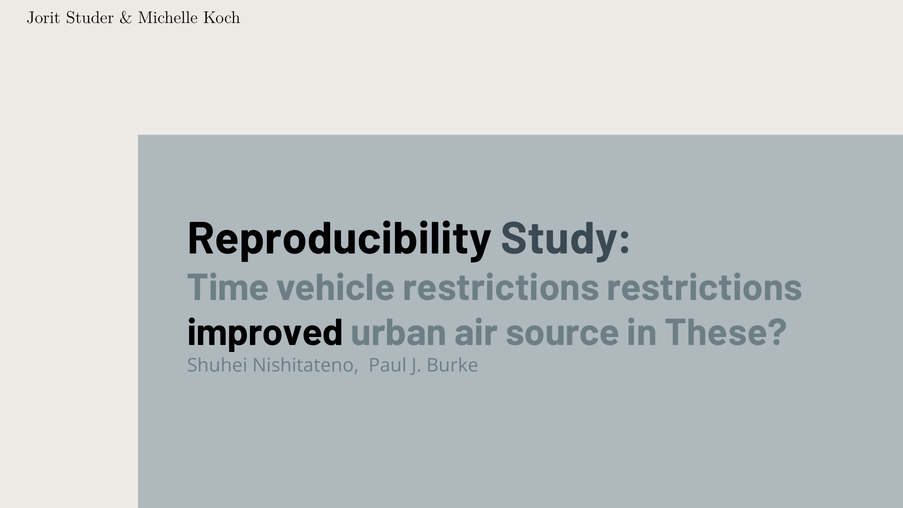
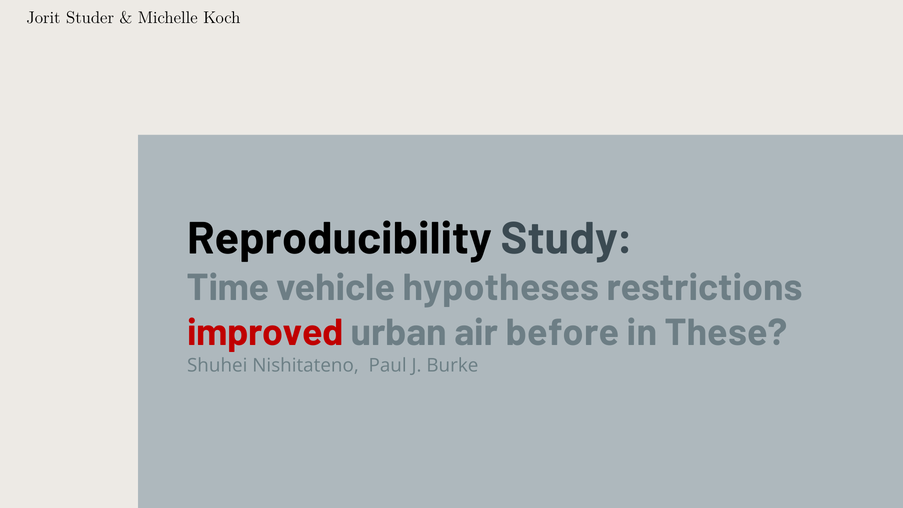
vehicle restrictions: restrictions -> hypotheses (501, 288)
improved colour: black -> red (265, 333)
source: source -> before (563, 333)
